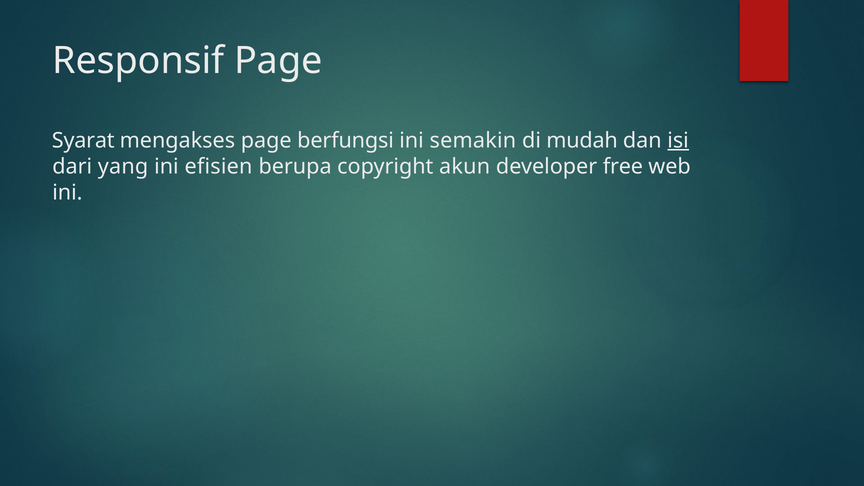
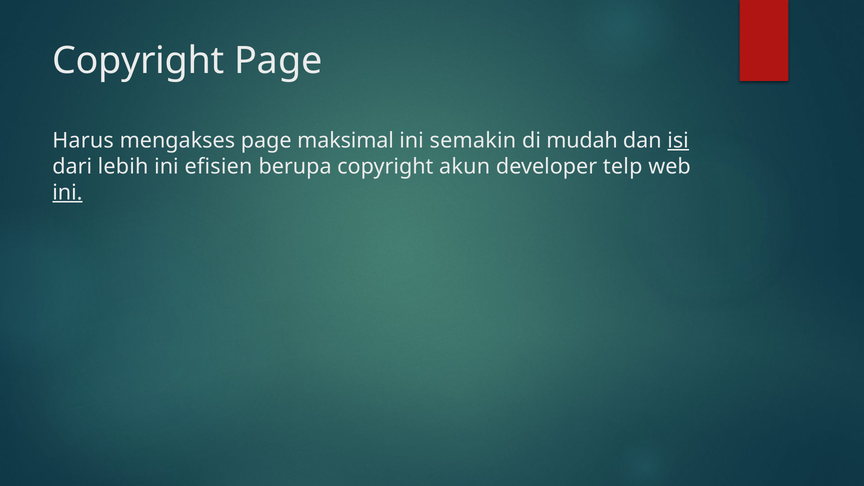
Responsif: Responsif -> Copyright (138, 61)
Syarat: Syarat -> Harus (83, 141)
berfungsi: berfungsi -> maksimal (346, 141)
yang: yang -> lebih (123, 166)
free: free -> telp (623, 166)
ini underline: none -> present (67, 192)
